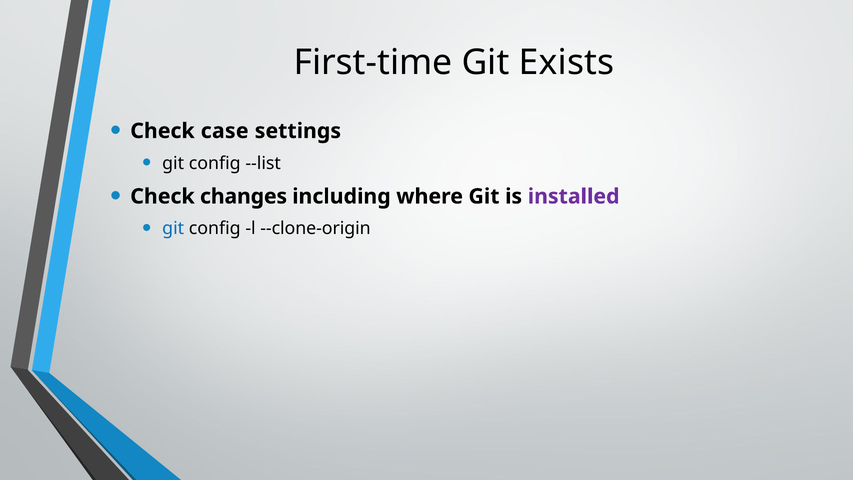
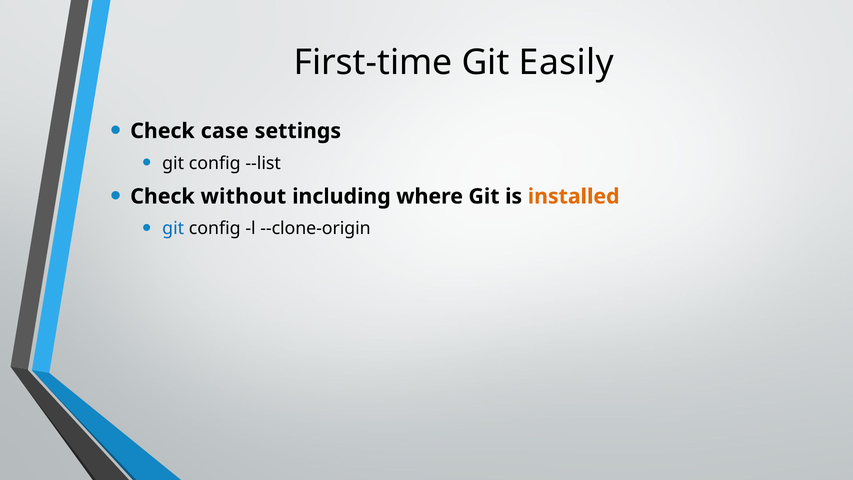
Exists: Exists -> Easily (566, 62)
changes: changes -> without (243, 196)
installed colour: purple -> orange (574, 196)
